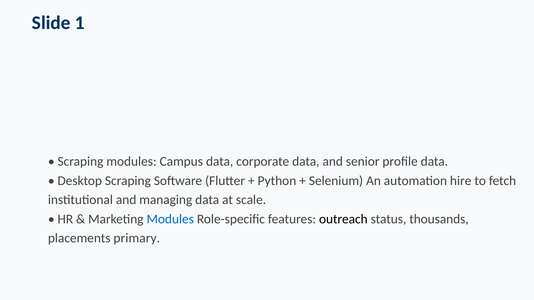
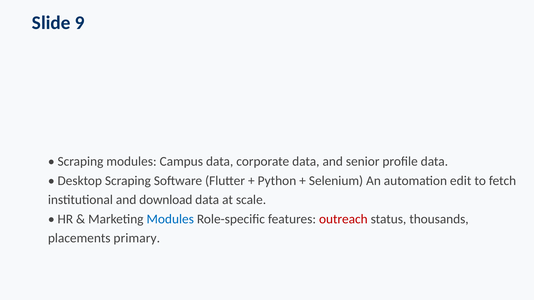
1: 1 -> 9 (80, 23)
hire: hire -> edit (461, 181)
managing: managing -> download (166, 200)
outreach colour: black -> red (343, 219)
